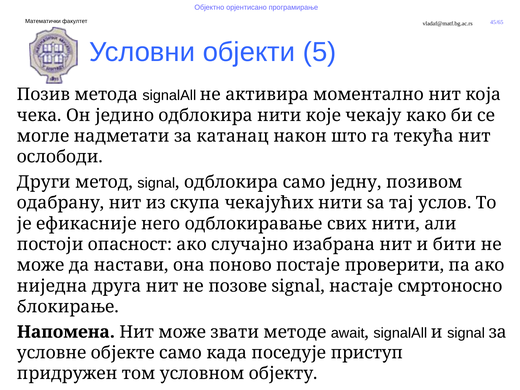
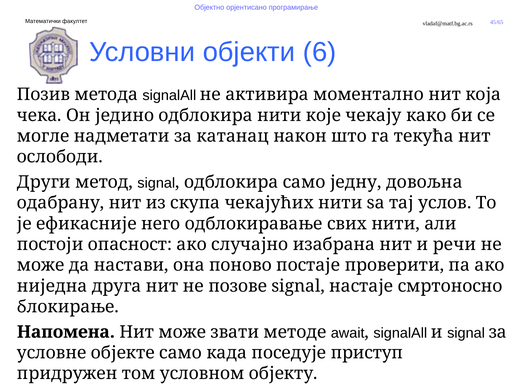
5: 5 -> 6 (320, 52)
позивом: позивом -> довољна (424, 182)
бити: бити -> речи (455, 244)
